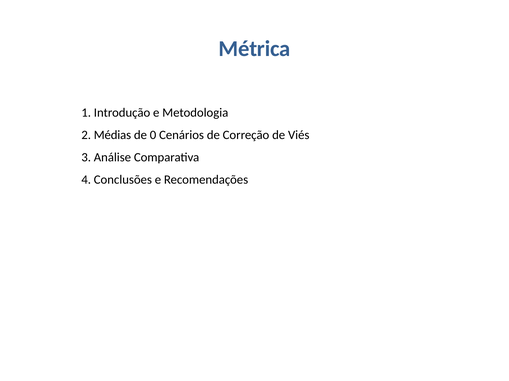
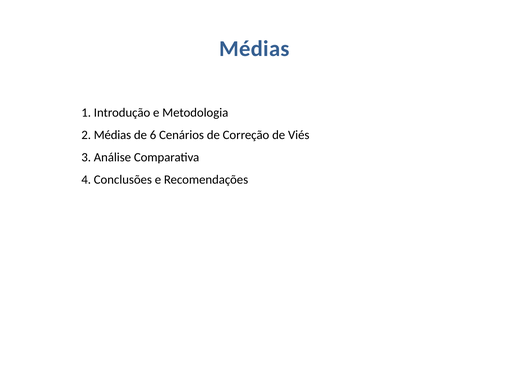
Métrica: Métrica -> Médias (254, 49)
0: 0 -> 6 (153, 135)
